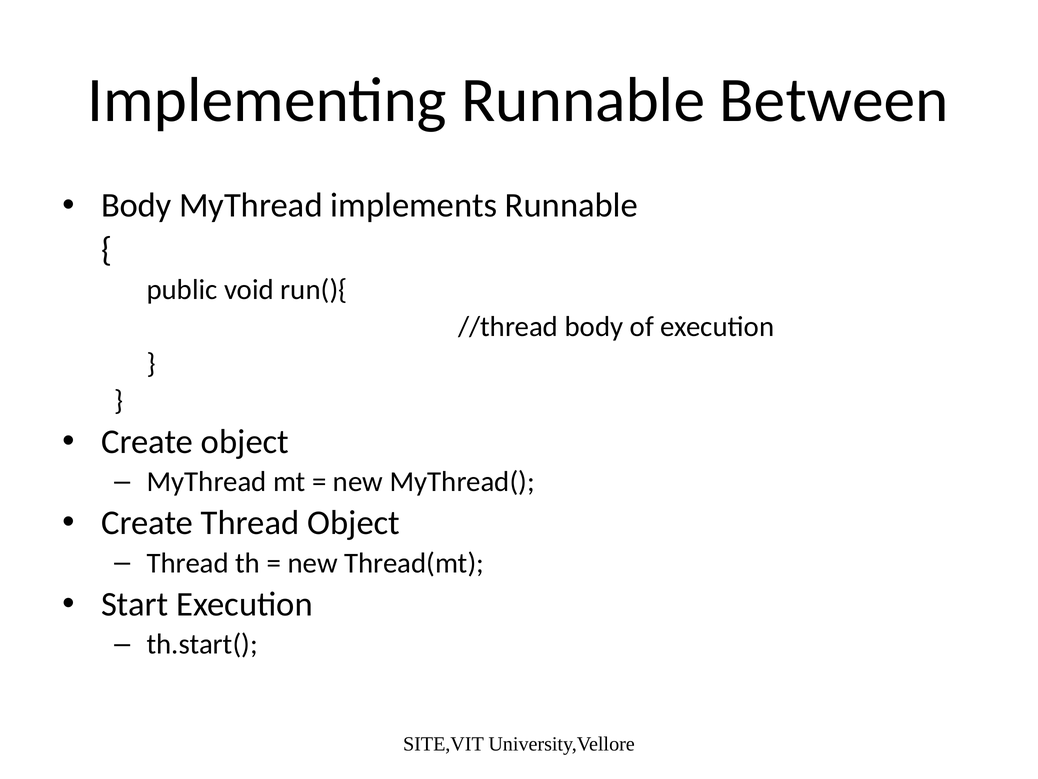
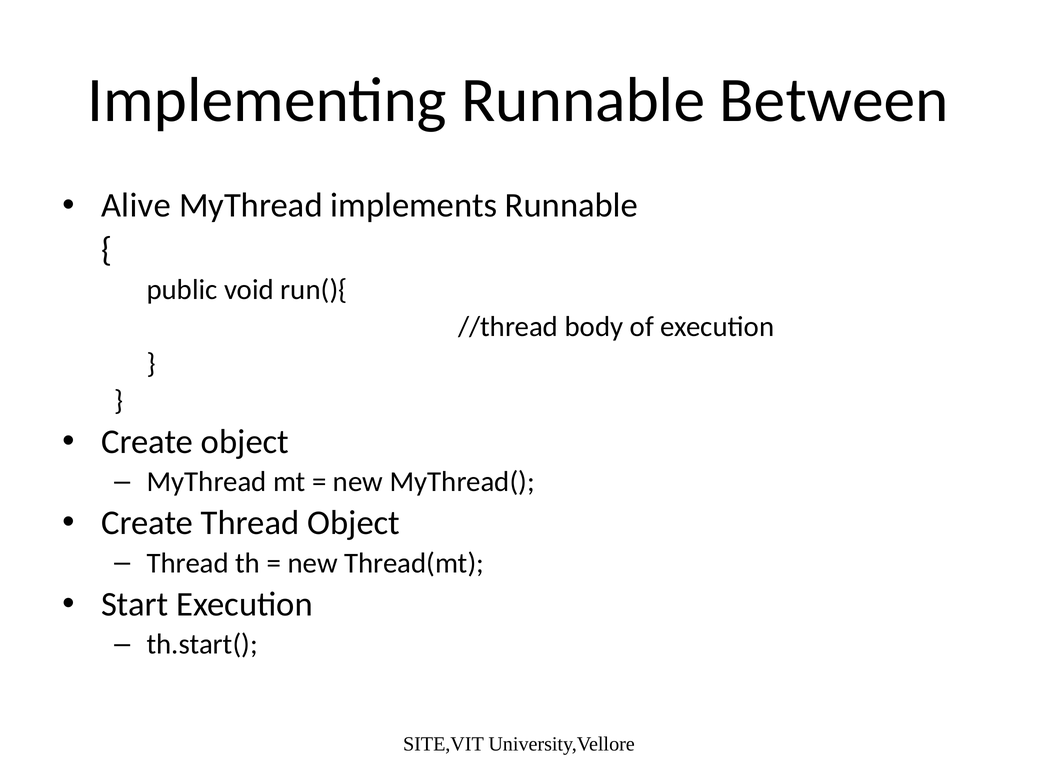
Body: Body -> Alive (136, 205)
